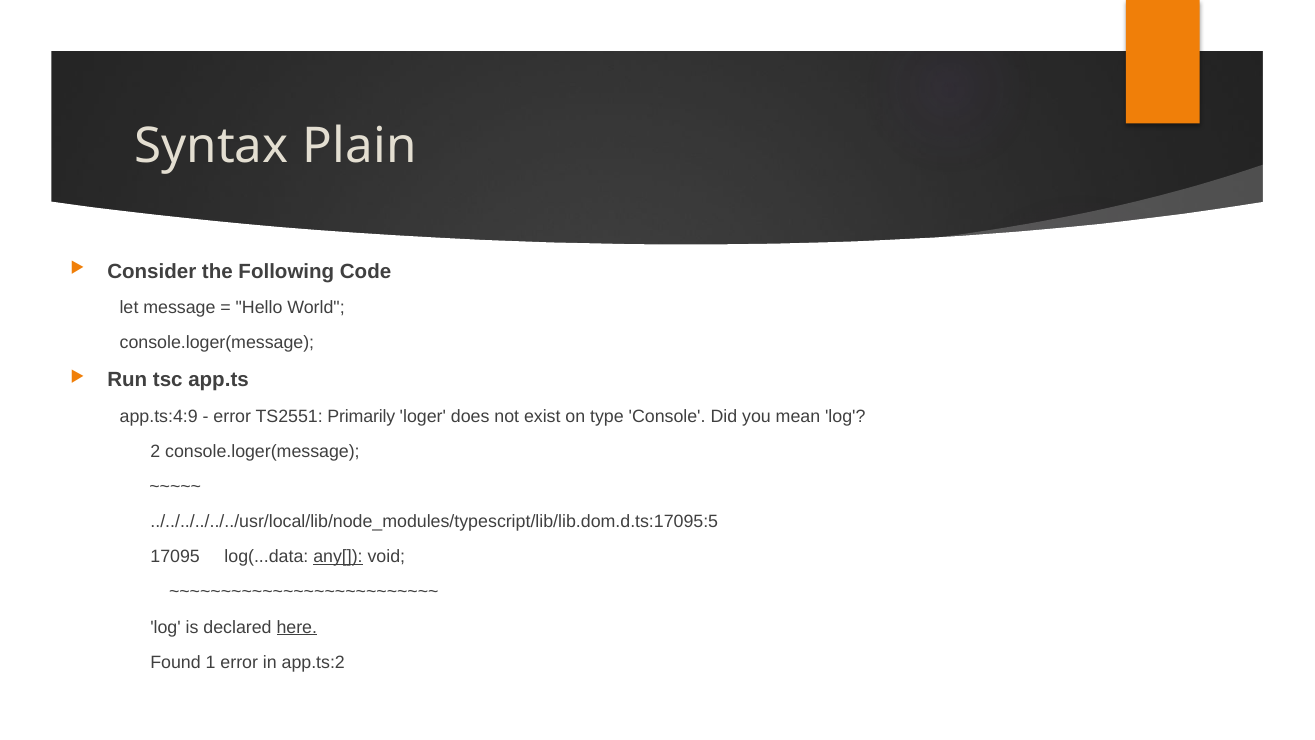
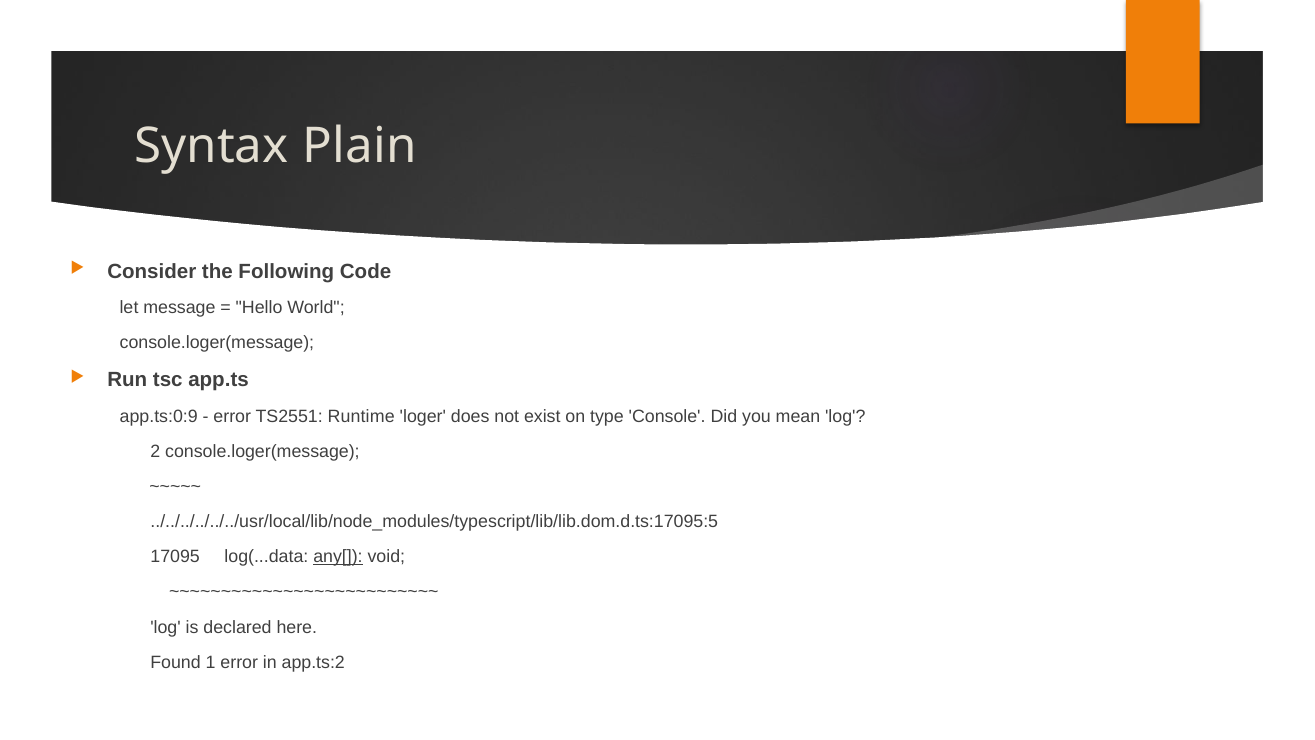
app.ts:4:9: app.ts:4:9 -> app.ts:0:9 (159, 416)
Primarily: Primarily -> Runtime (361, 416)
here underline: present -> none (297, 627)
